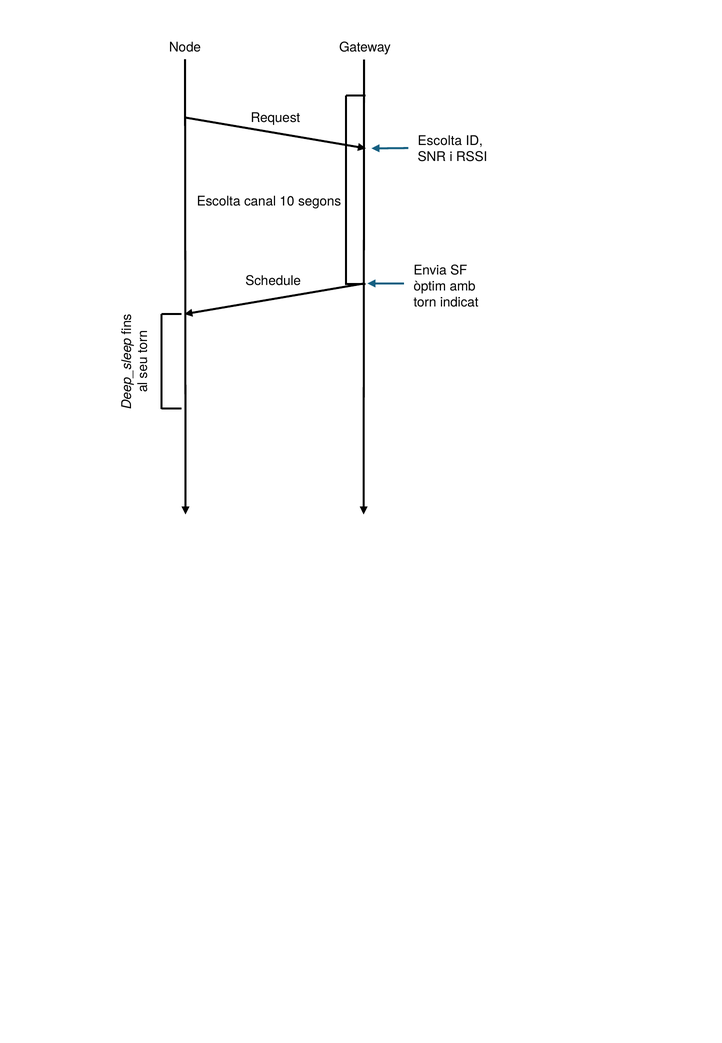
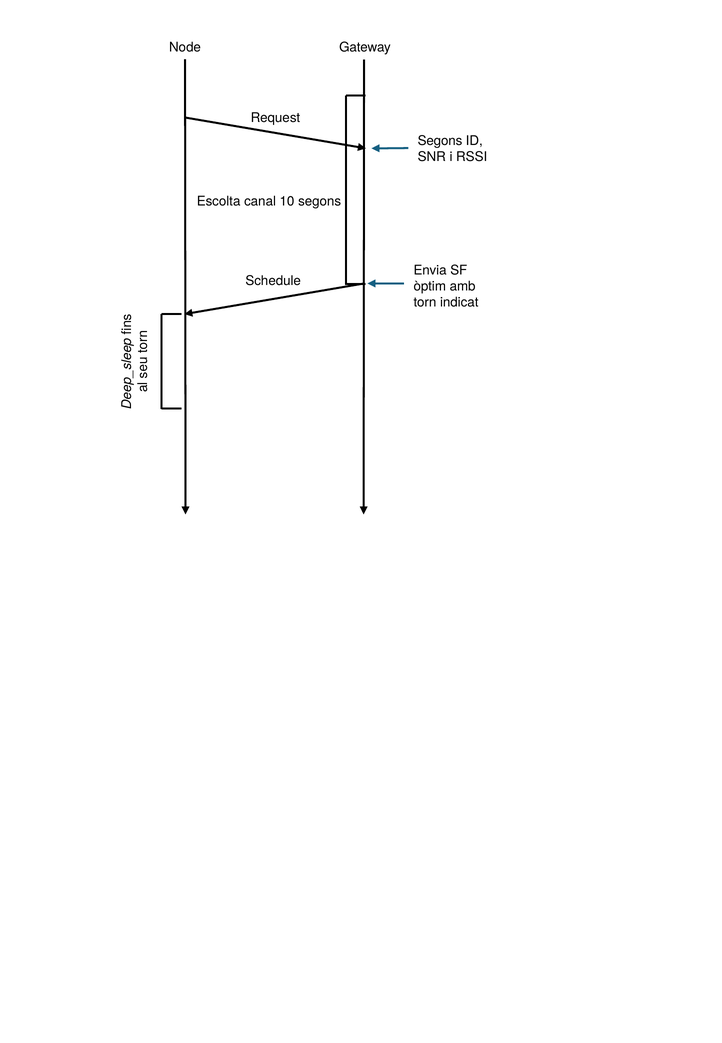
Escolta: Escolta -> Segons (440, 141)
